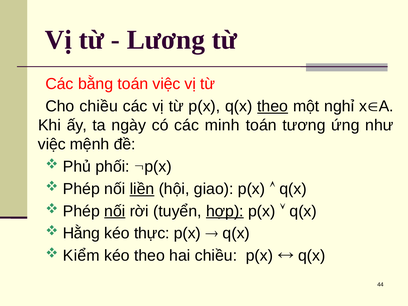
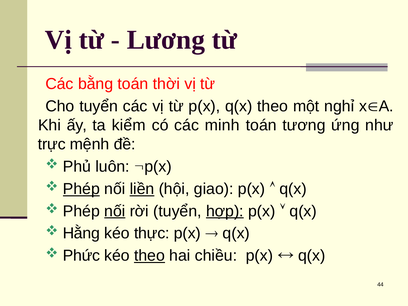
toán việc: việc -> thời (166, 84)
Cho chiều: chiều -> tuyển (99, 106)
theo underline: present -> none (273, 106)
ngày: ngày -> kiểm (129, 125)
việc: việc -> trực (52, 144)
phối: phối -> luôn (113, 167)
Phép underline: none -> present (81, 189)
Kiểm: Kiểm -> Phức (81, 256)
theo underline: none -> present (150, 256)
